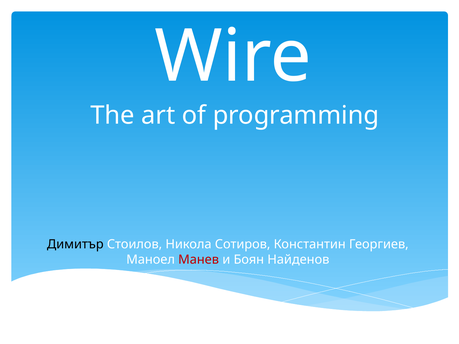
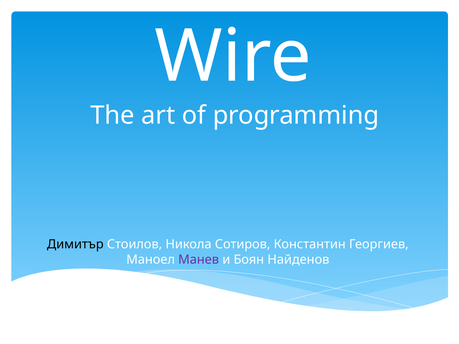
Манев colour: red -> purple (199, 260)
